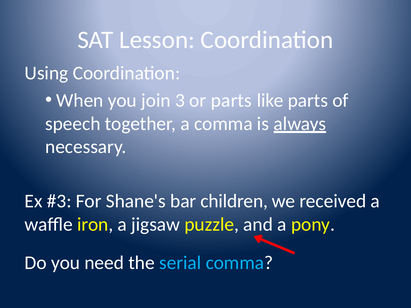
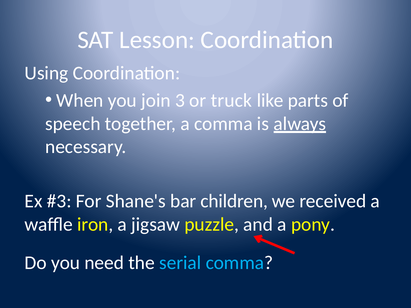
or parts: parts -> truck (231, 100)
